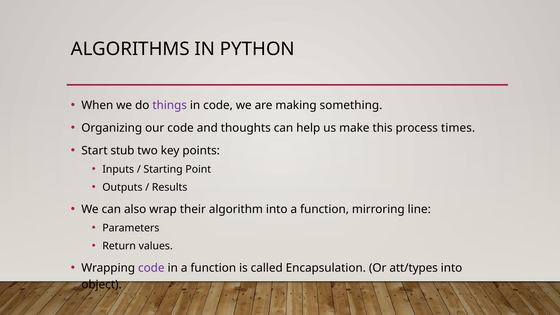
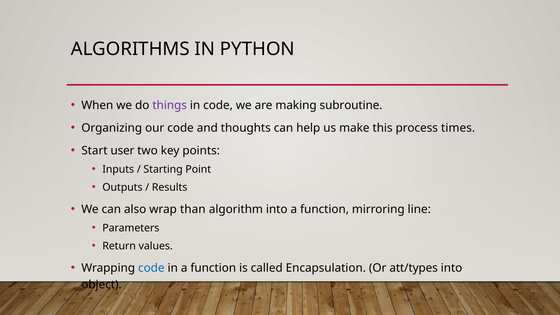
something: something -> subroutine (351, 105)
stub: stub -> user (122, 151)
their: their -> than (193, 209)
code colour: purple -> blue (151, 268)
